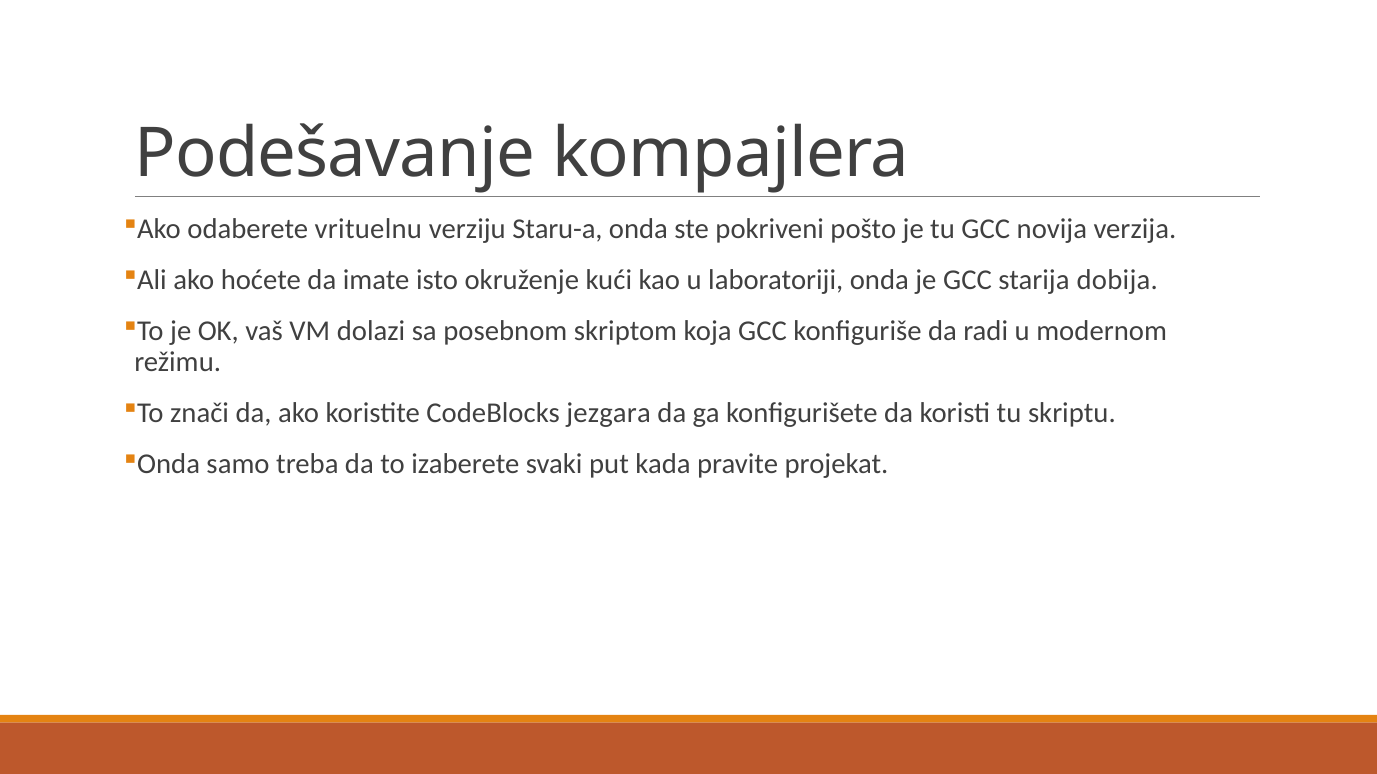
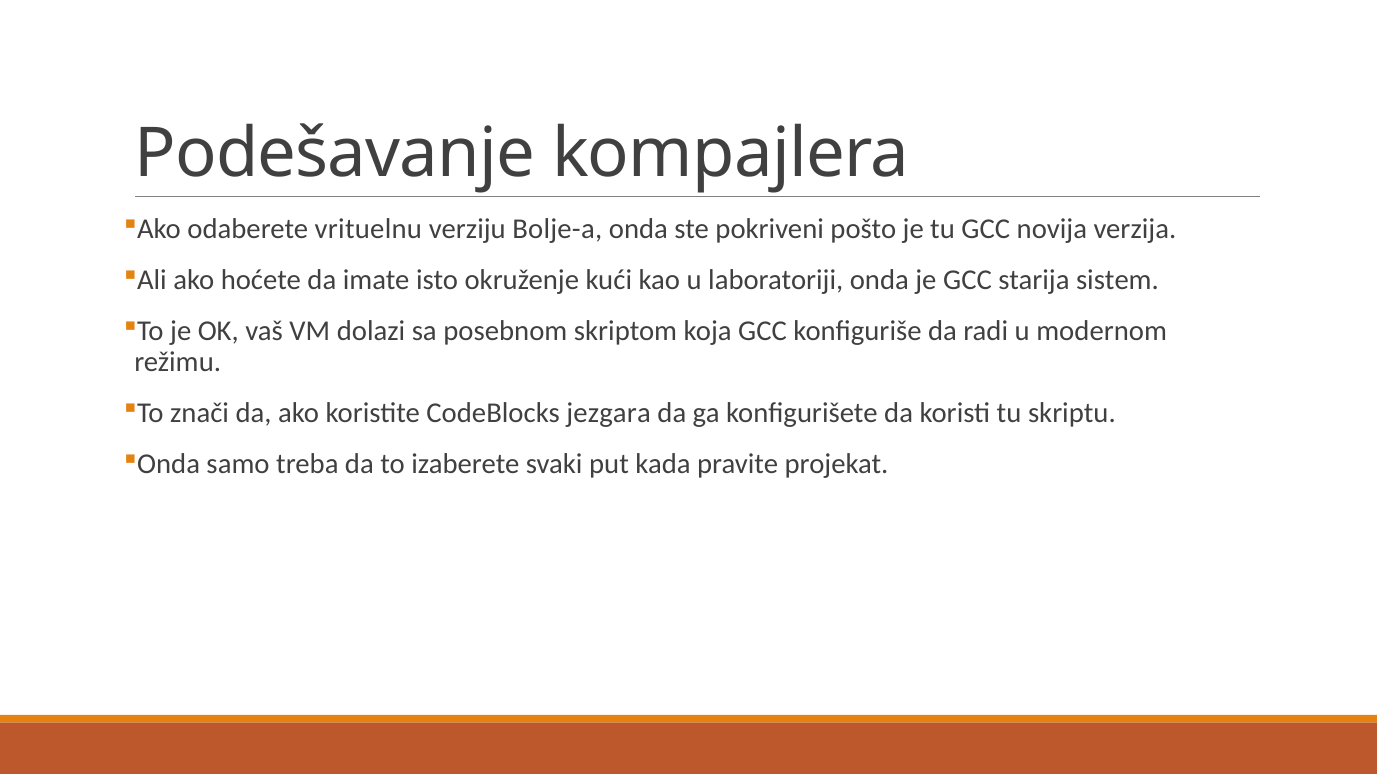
Staru-a: Staru-a -> Bolje-a (557, 229)
dobija: dobija -> sistem (1117, 280)
